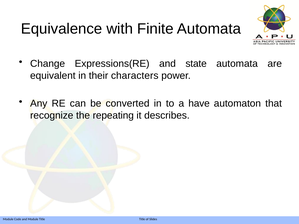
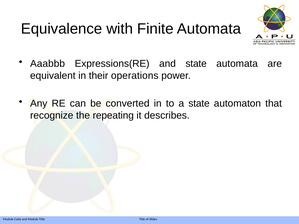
Change: Change -> Aaabbb (48, 64)
characters: characters -> operations (135, 76)
a have: have -> state (199, 104)
